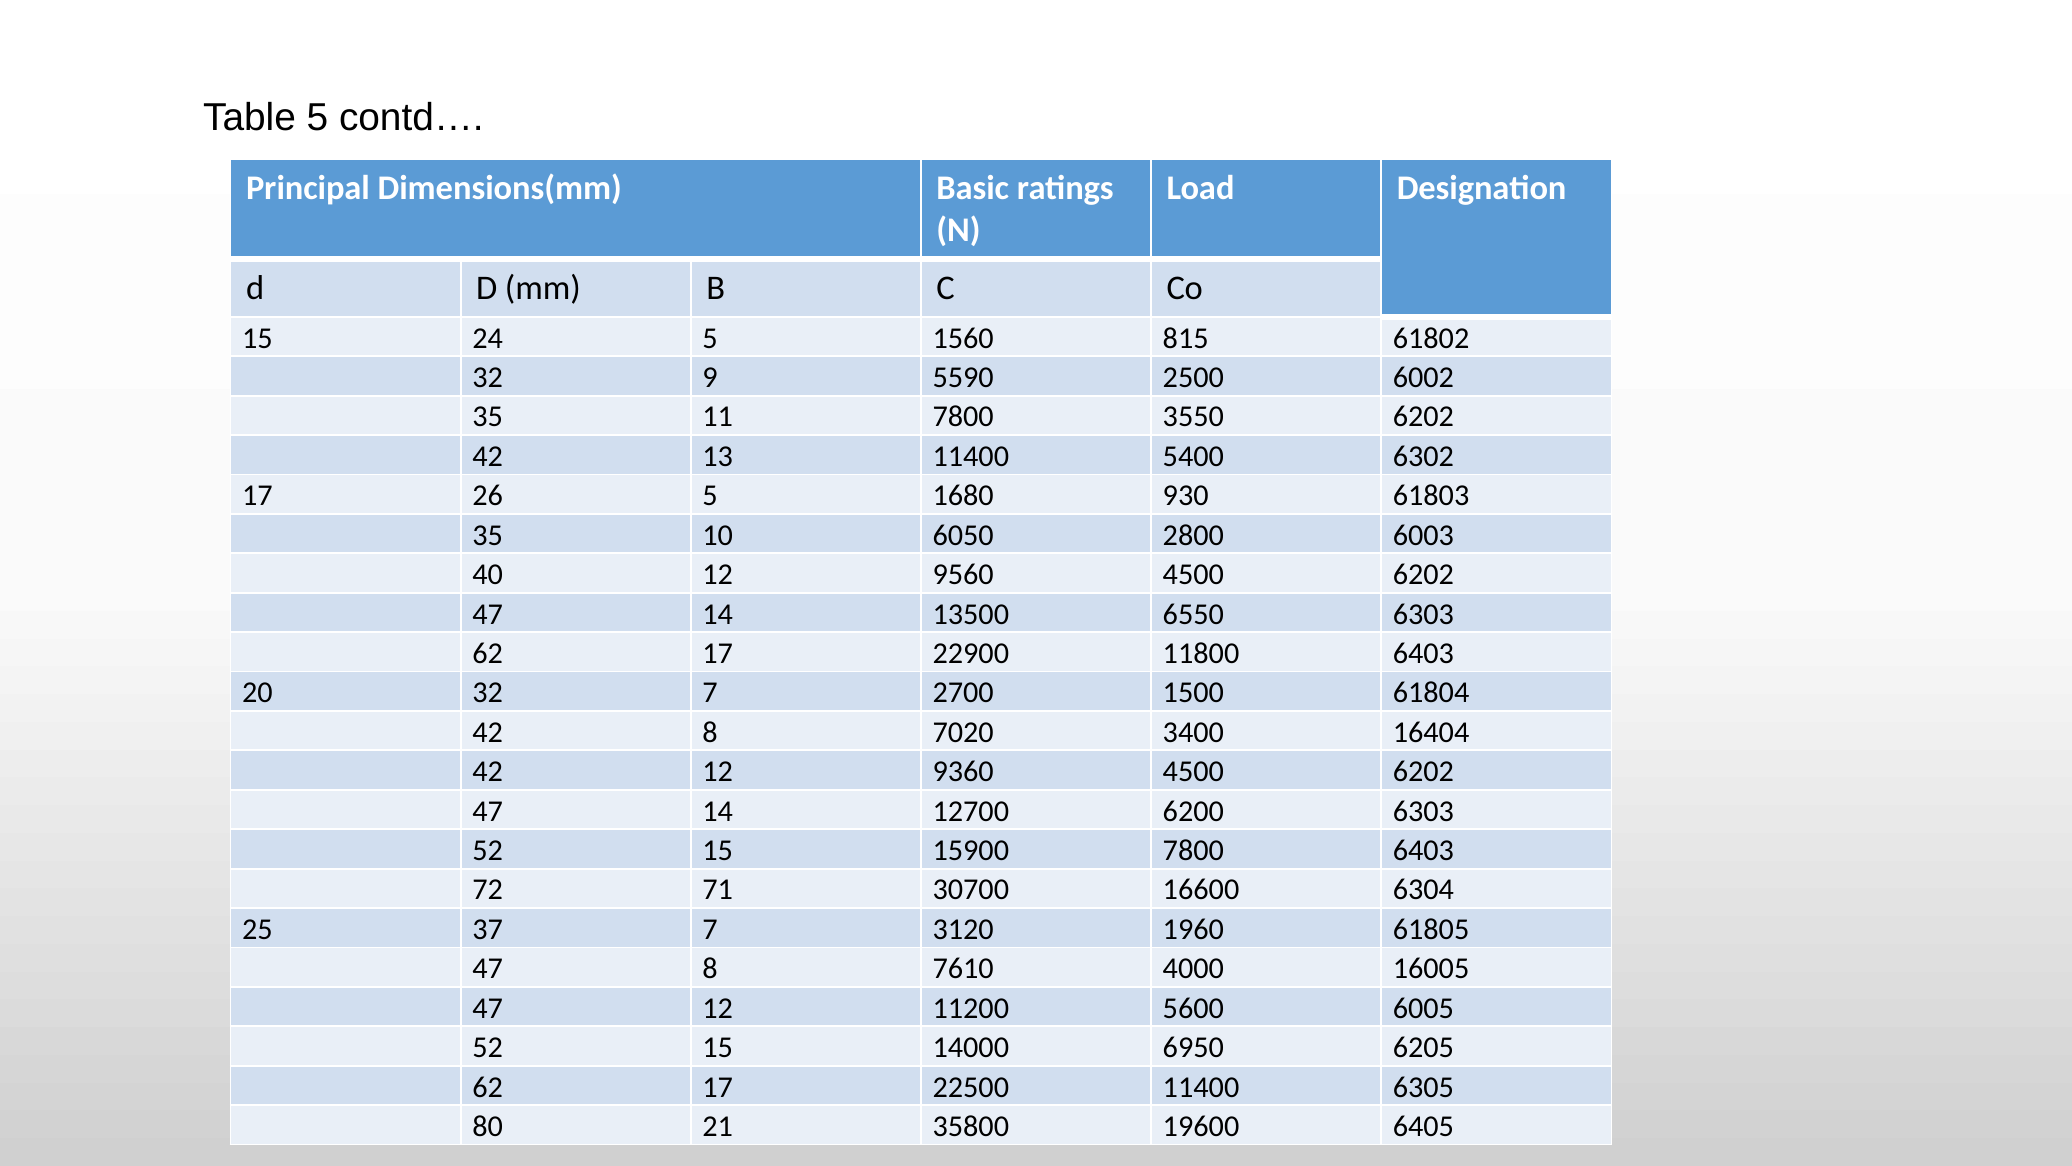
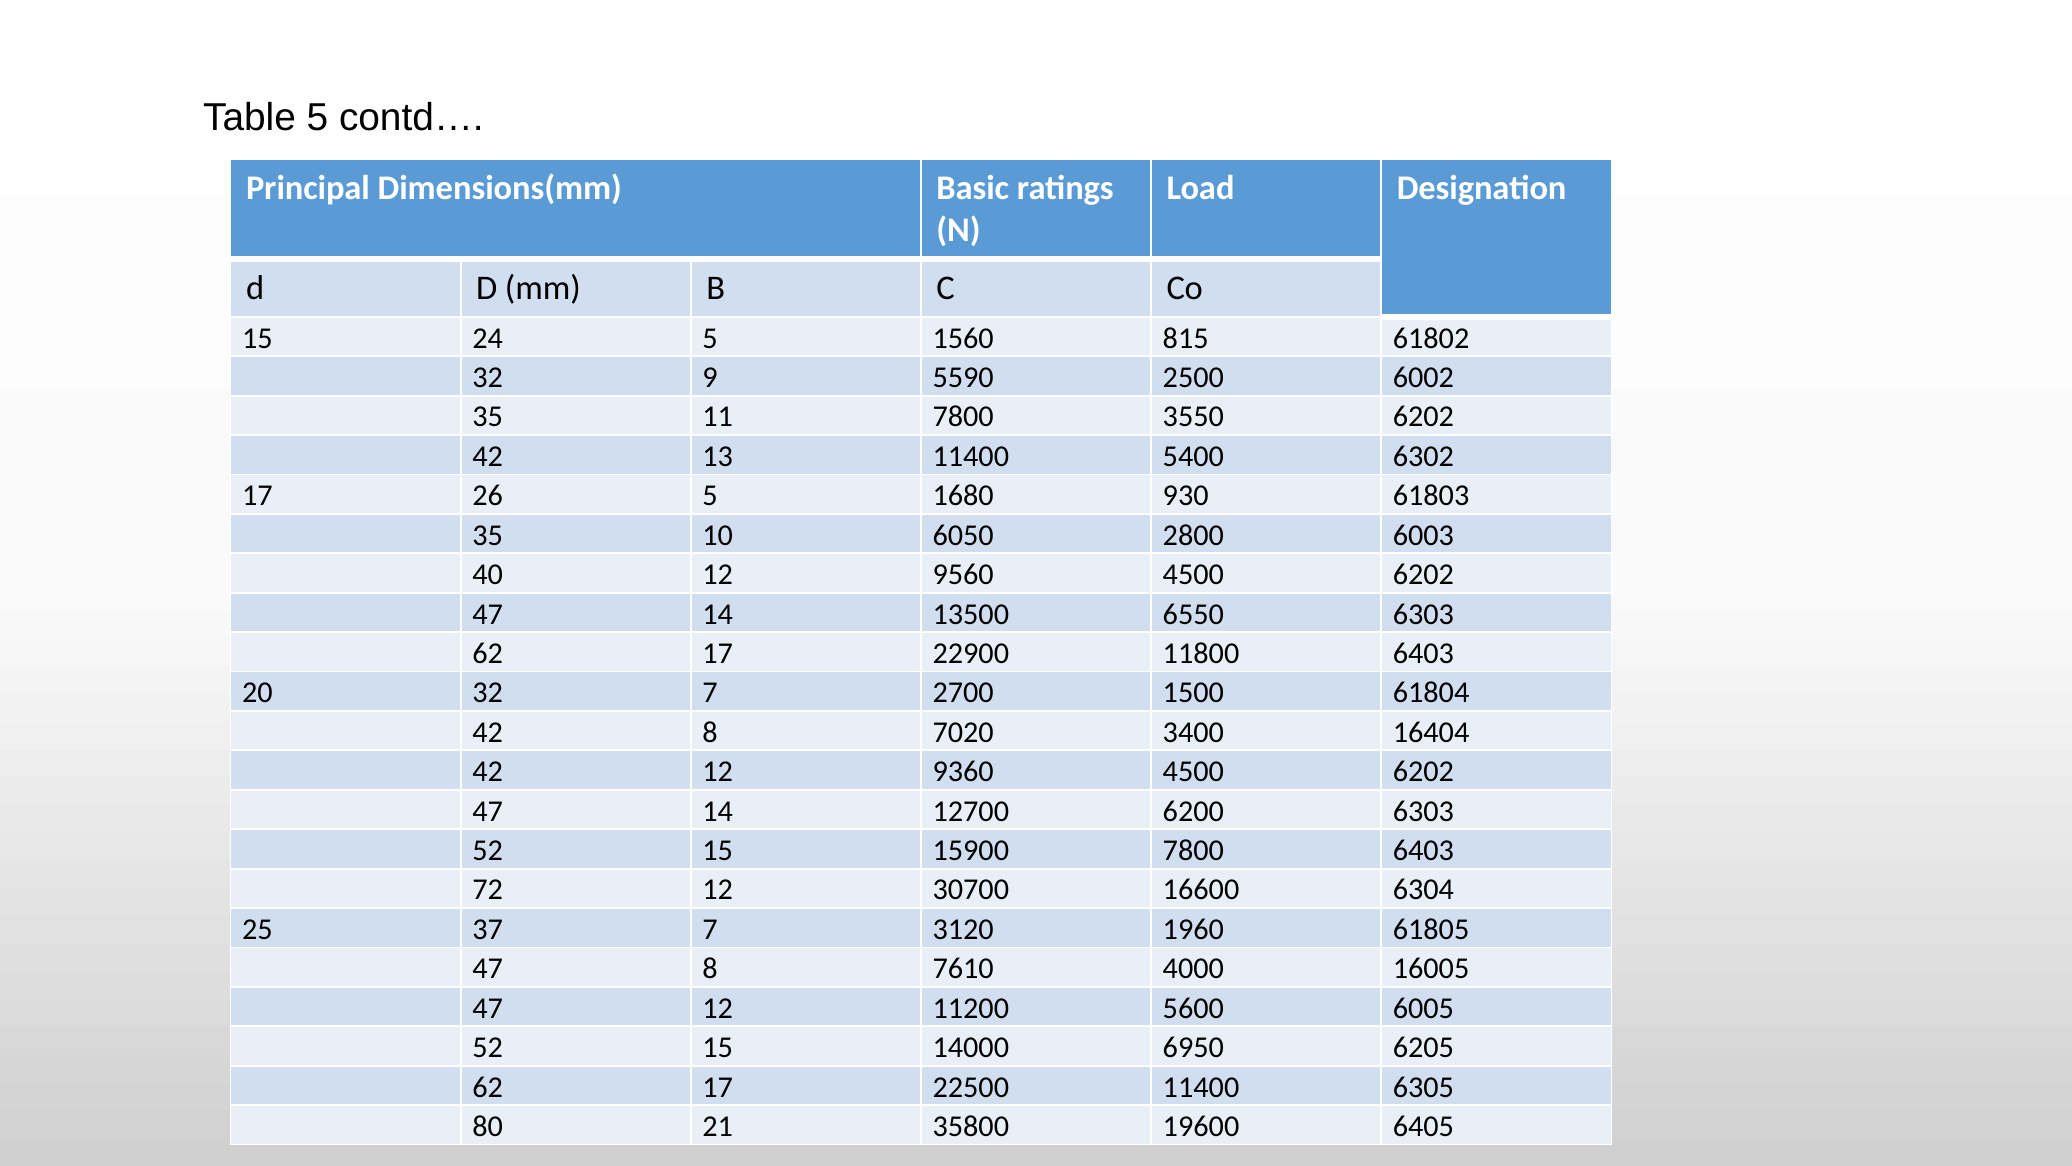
72 71: 71 -> 12 (718, 890)
